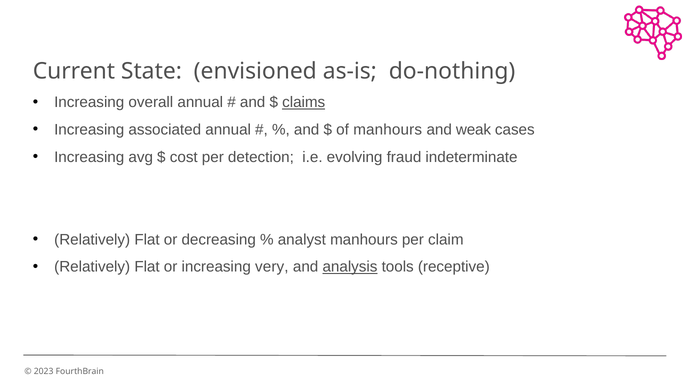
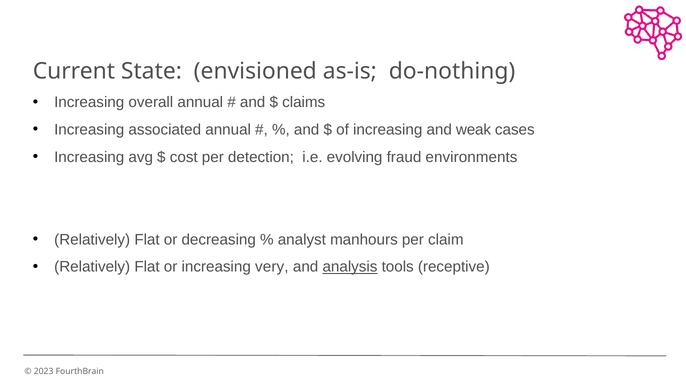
claims underline: present -> none (304, 102)
of manhours: manhours -> increasing (388, 130)
indeterminate: indeterminate -> environments (471, 157)
